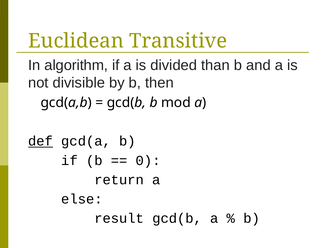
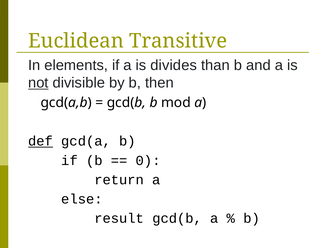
algorithm: algorithm -> elements (76, 65)
divided: divided -> divides (174, 65)
not underline: none -> present (38, 83)
